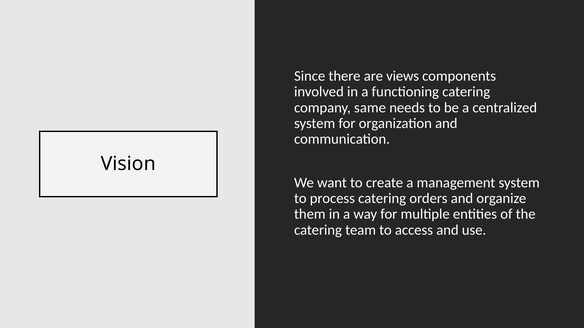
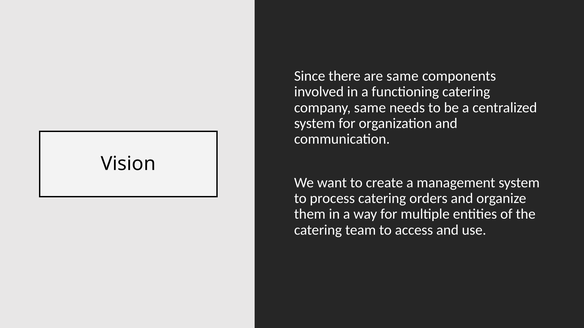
are views: views -> same (403, 76)
